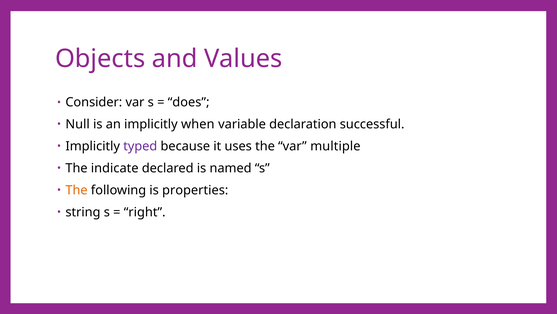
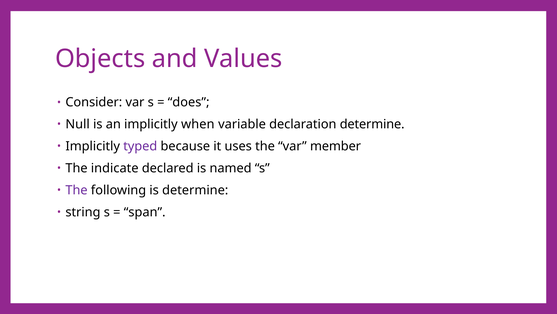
declaration successful: successful -> determine (372, 124)
multiple: multiple -> member (336, 146)
The colour: orange -> purple (77, 190)
is properties: properties -> determine (195, 190)
right: right -> span (145, 212)
